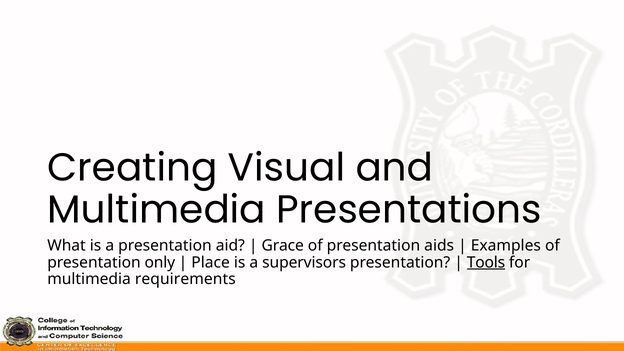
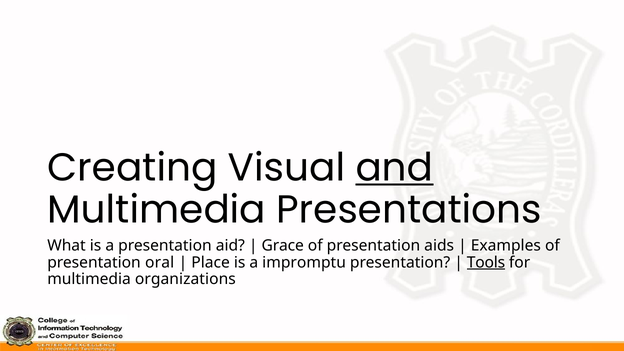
and underline: none -> present (394, 168)
only: only -> oral (160, 262)
supervisors: supervisors -> impromptu (304, 262)
requirements: requirements -> organizations (185, 279)
